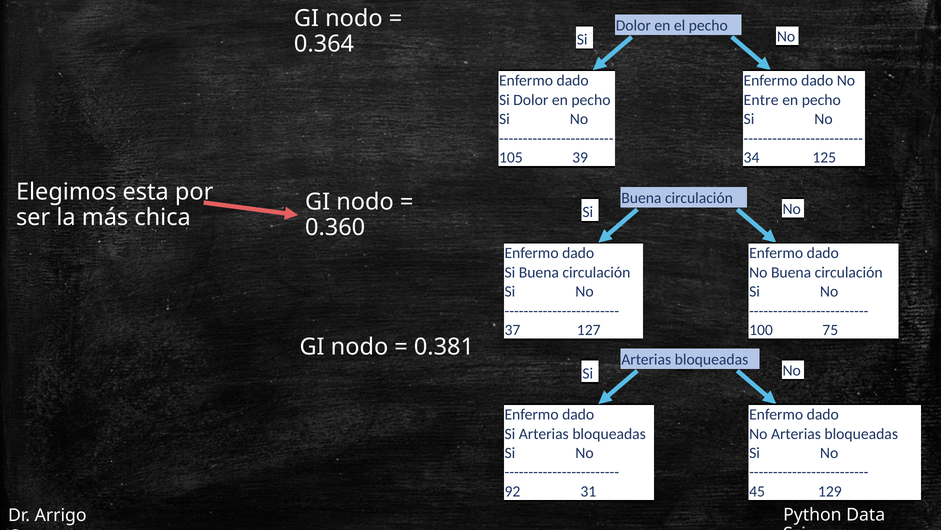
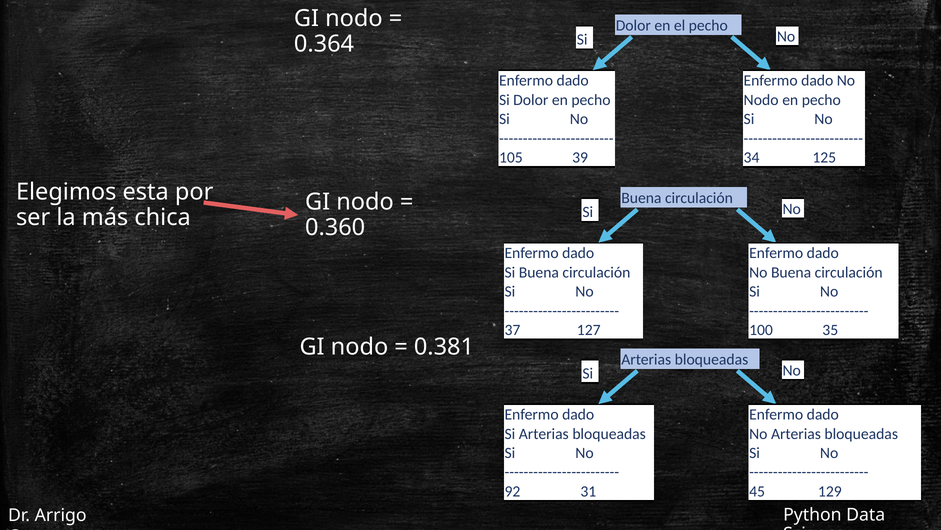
Entre: Entre -> Nodo (761, 100)
75: 75 -> 35 (830, 330)
